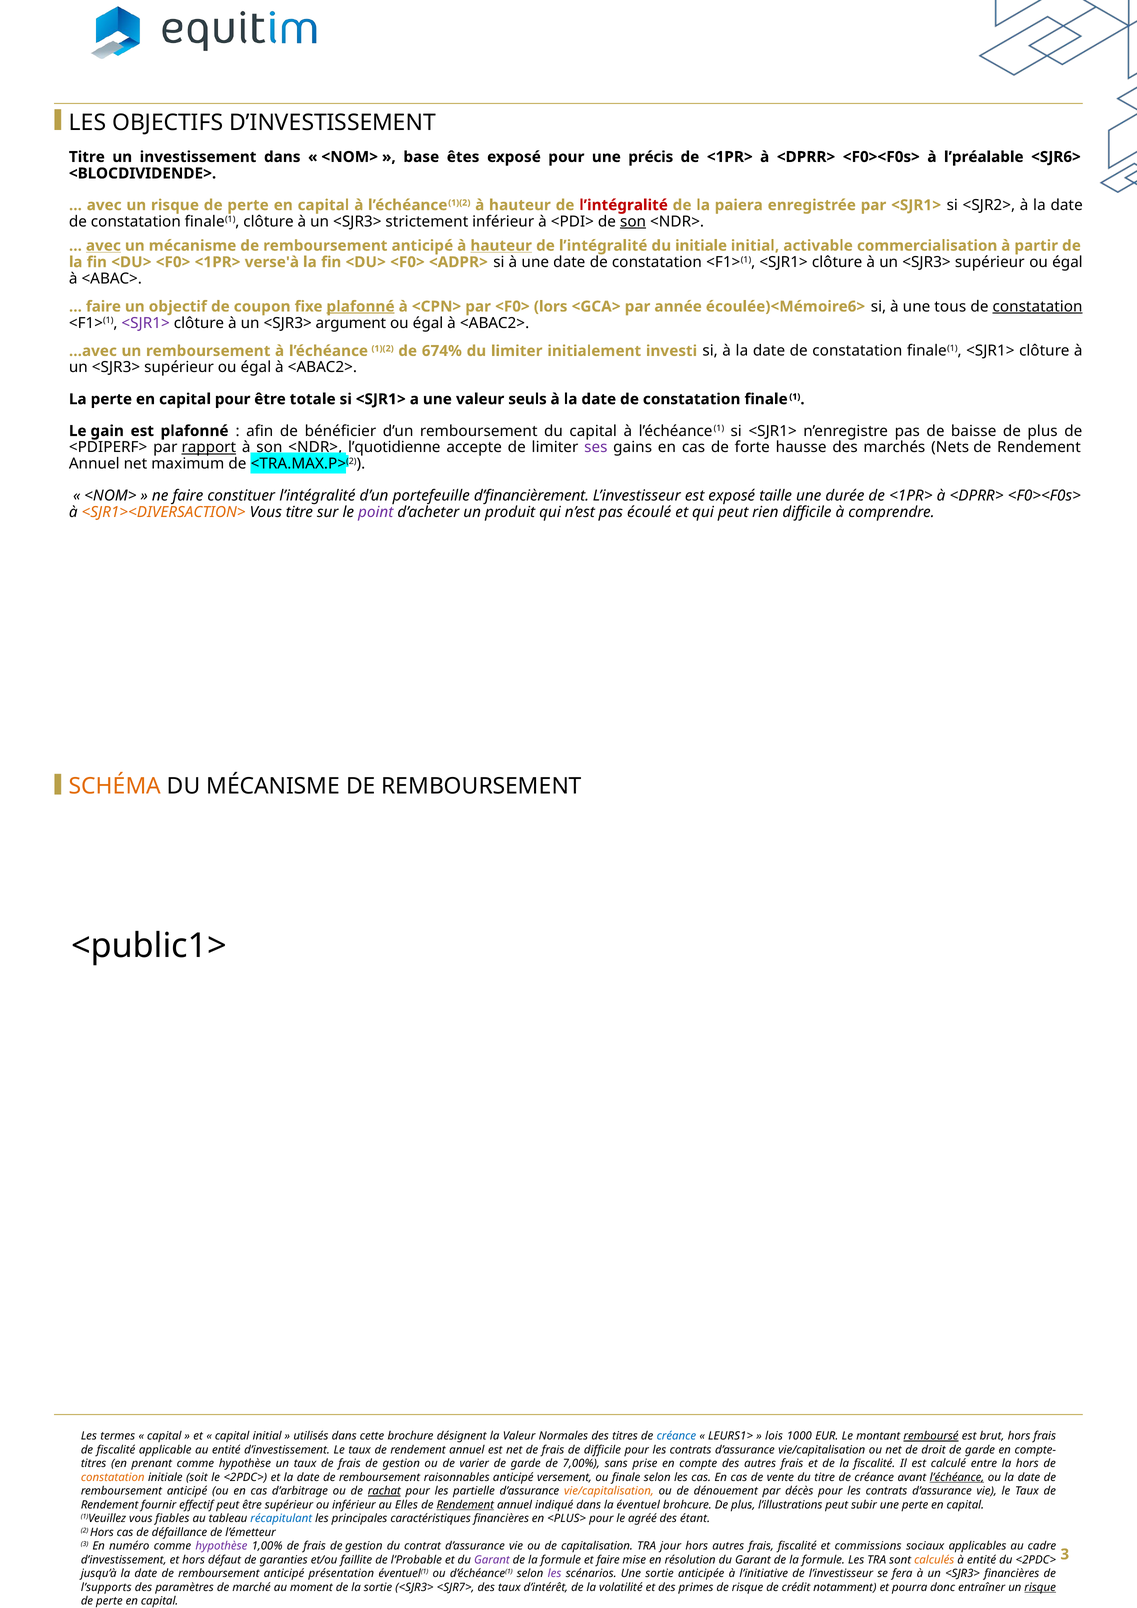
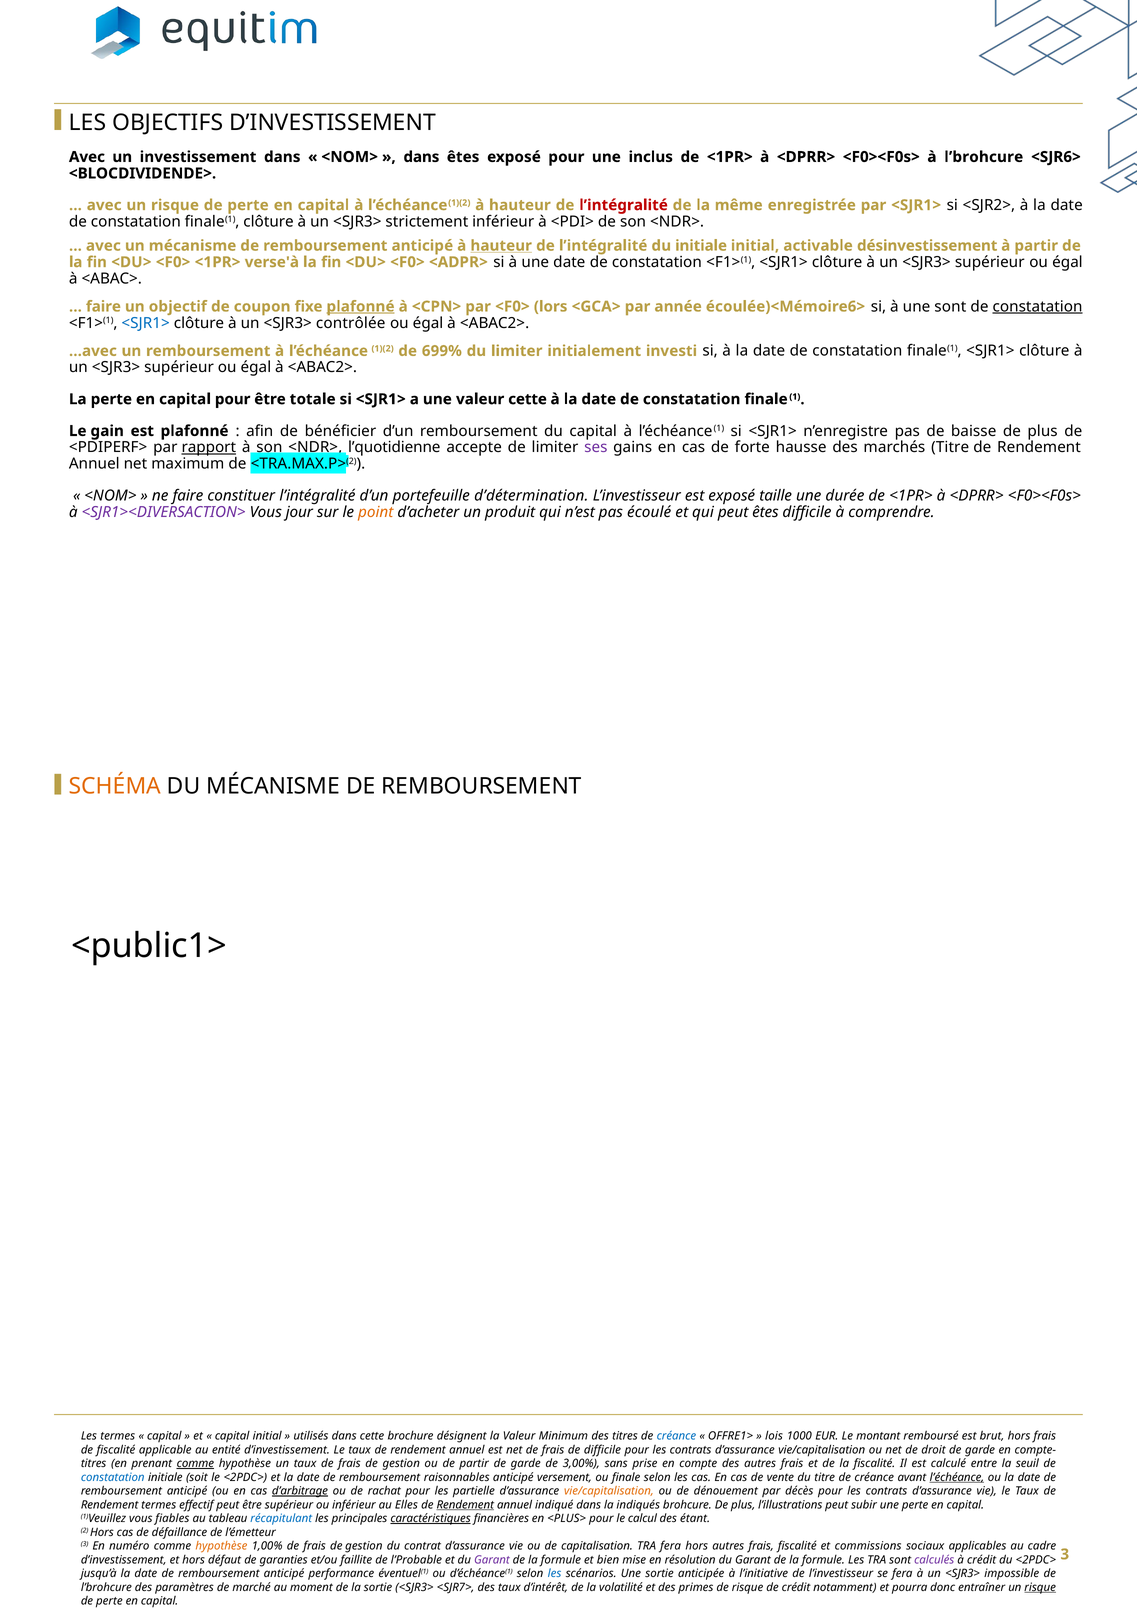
Titre: Titre -> Avec (87, 157)
base: base -> dans (421, 157)
précis: précis -> inclus (651, 157)
à l’préalable: l’préalable -> l’brohcure (984, 157)
paiera: paiera -> même (739, 205)
son underline: present -> none (633, 222)
avec underline: present -> none (103, 246)
commercialisation: commercialisation -> désinvestissement (927, 246)
une tous: tous -> sont (950, 307)
<SJR1> colour: purple -> blue (146, 323)
argument: argument -> contrôlée (351, 323)
674%: 674% -> 699% (442, 351)
valeur seuls: seuls -> cette (528, 399)
marchés Nets: Nets -> Titre (950, 447)
d’financièrement: d’financièrement -> d’détermination (531, 496)
<SJR1><DIVERSACTION> colour: orange -> purple (164, 512)
Vous titre: titre -> jour (299, 512)
point colour: purple -> orange (376, 512)
peut rien: rien -> êtes (765, 512)
Normales: Normales -> Minimum (563, 1436)
LEURS1>: LEURS1> -> OFFRE1> (731, 1436)
remboursé underline: present -> none (931, 1436)
comme underline: none -> present (195, 1464)
de varier: varier -> partir (474, 1464)
7,00%: 7,00% -> 3,00% (581, 1464)
la hors: hors -> seuil (1027, 1464)
constatation colour: orange -> blue (113, 1477)
d’arbitrage underline: none -> present (300, 1491)
rachat underline: present -> none (384, 1491)
Rendement fournir: fournir -> termes (159, 1505)
éventuel: éventuel -> indiqués (638, 1505)
caractéristiques underline: none -> present (431, 1519)
agréé: agréé -> calcul (642, 1519)
hypothèse colour: purple -> orange (221, 1546)
TRA jour: jour -> fera (671, 1546)
et faire: faire -> bien (608, 1560)
calculés colour: orange -> purple (934, 1560)
à entité: entité -> crédit (982, 1560)
présentation: présentation -> performance (341, 1574)
les colour: purple -> blue (555, 1574)
<SJR3> financières: financières -> impossible (1012, 1574)
l’supports: l’supports -> l’brohcure (106, 1587)
